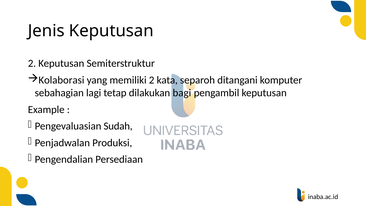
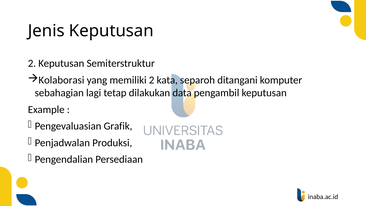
bagi: bagi -> data (182, 93)
Sudah: Sudah -> Grafik (118, 126)
